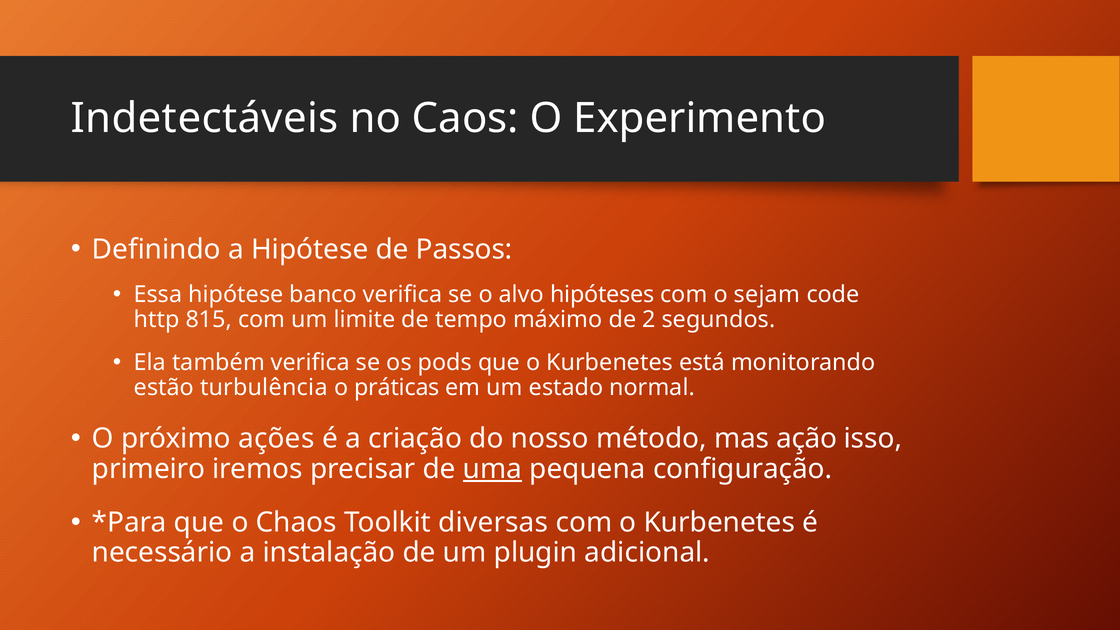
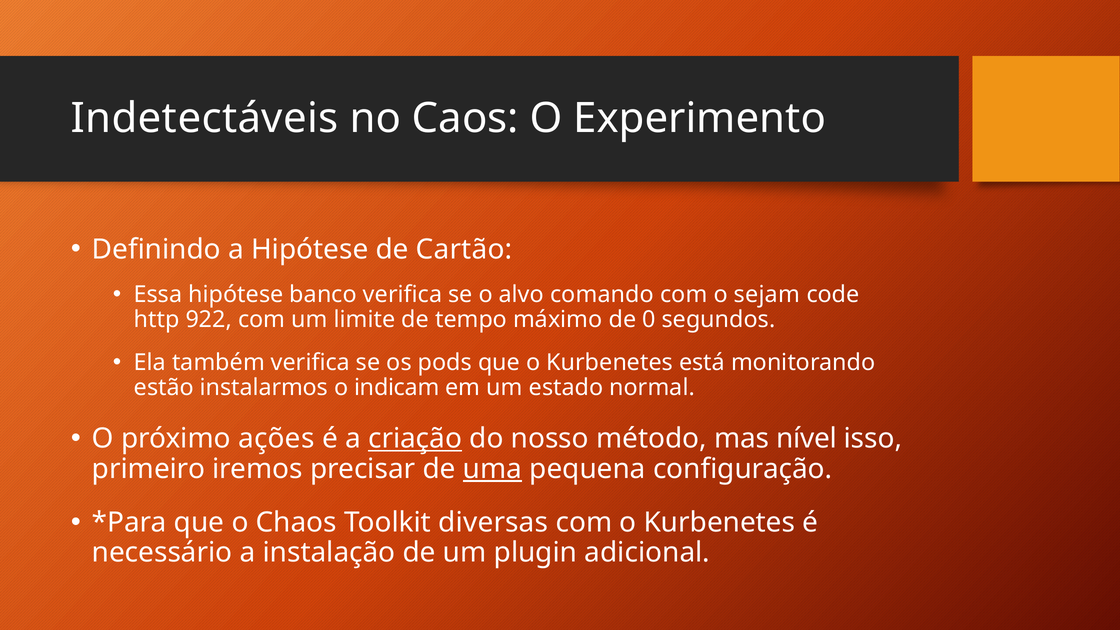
Passos: Passos -> Cartão (464, 249)
hipóteses: hipóteses -> comando (602, 295)
815: 815 -> 922 (209, 320)
2: 2 -> 0 (649, 320)
turbulência: turbulência -> instalarmos (264, 388)
práticas: práticas -> indicam (397, 388)
criação underline: none -> present (415, 439)
ação: ação -> nível (807, 439)
